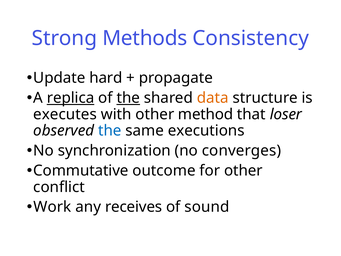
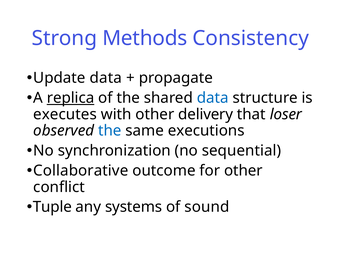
Update hard: hard -> data (106, 78)
the underline: present -> none (128, 98)
data colour: orange -> blue (213, 98)
method: method -> delivery (206, 114)
converges: converges -> sequential (241, 151)
Commutative: Commutative -> Collaborative (81, 170)
Work: Work -> Tuple (52, 207)
receives: receives -> systems (134, 207)
